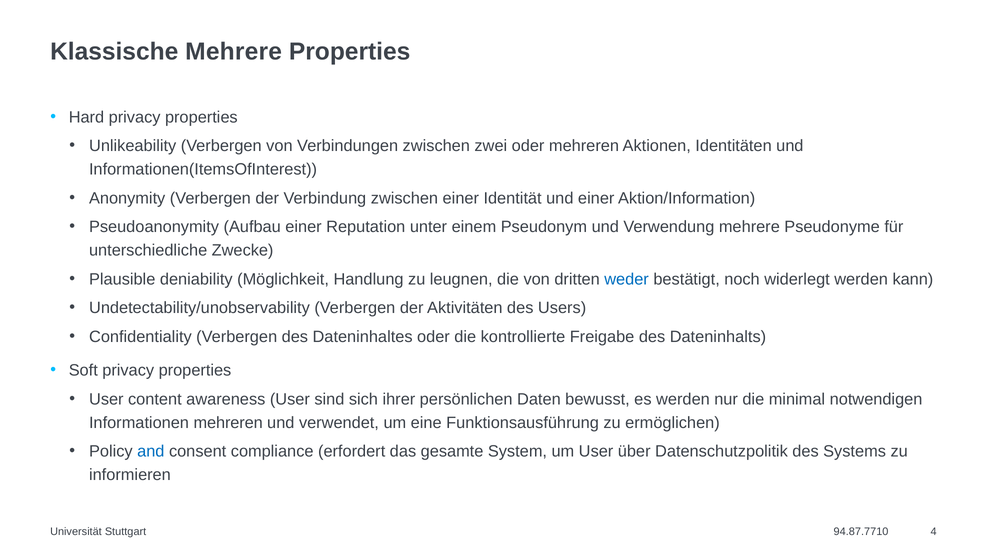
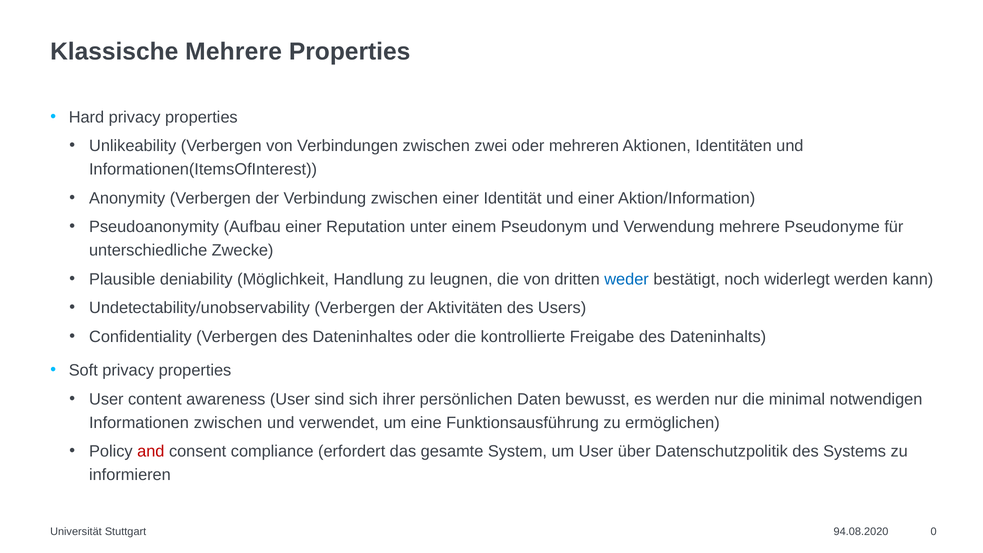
Informationen mehreren: mehreren -> zwischen (228, 423)
and colour: blue -> red (151, 451)
94.87.7710: 94.87.7710 -> 94.08.2020 (861, 532)
4: 4 -> 0 (934, 532)
